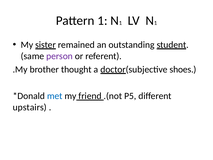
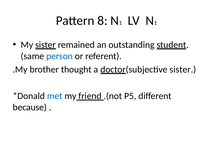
Pattern 1: 1 -> 8 (102, 21)
person colour: purple -> blue (60, 56)
doctor(subjective shoes: shoes -> sister (183, 69)
upstairs: upstairs -> because (30, 107)
